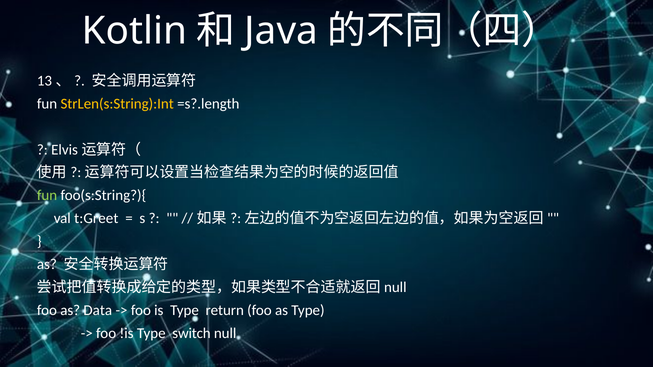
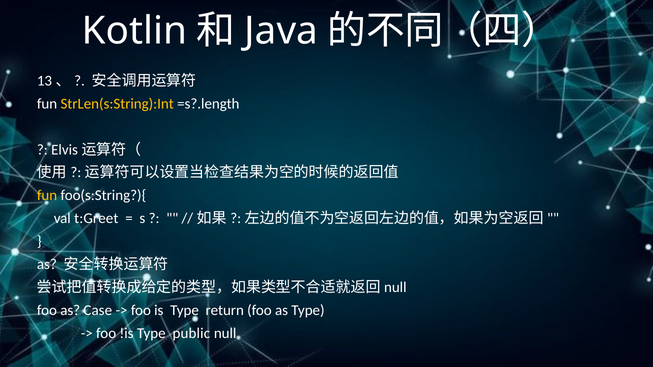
fun colour: light green -> yellow (47, 196)
Data: Data -> Case (98, 310)
switch: switch -> public (191, 333)
